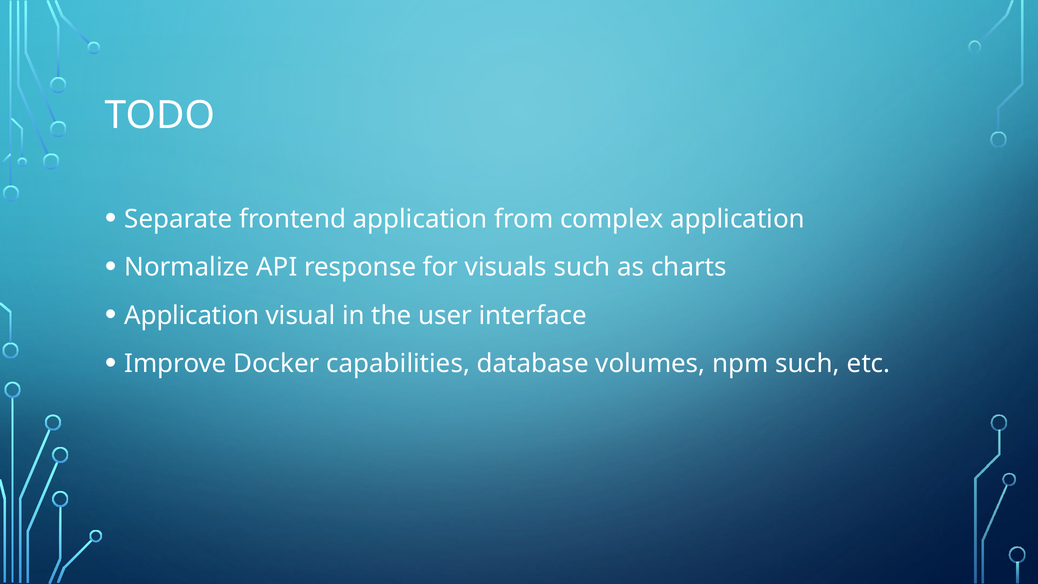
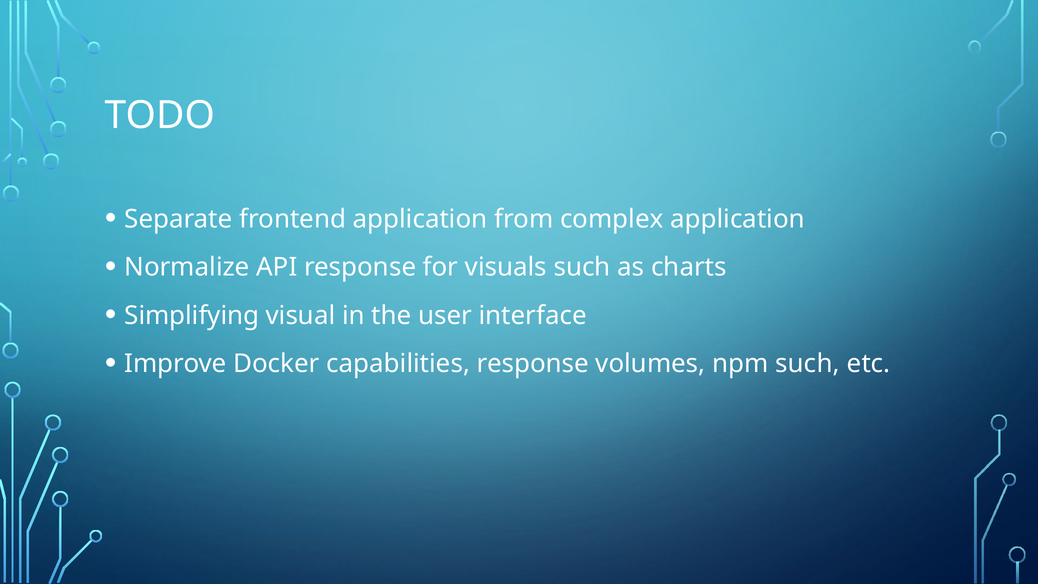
Application: Application -> Simplifying (192, 315)
capabilities database: database -> response (533, 364)
